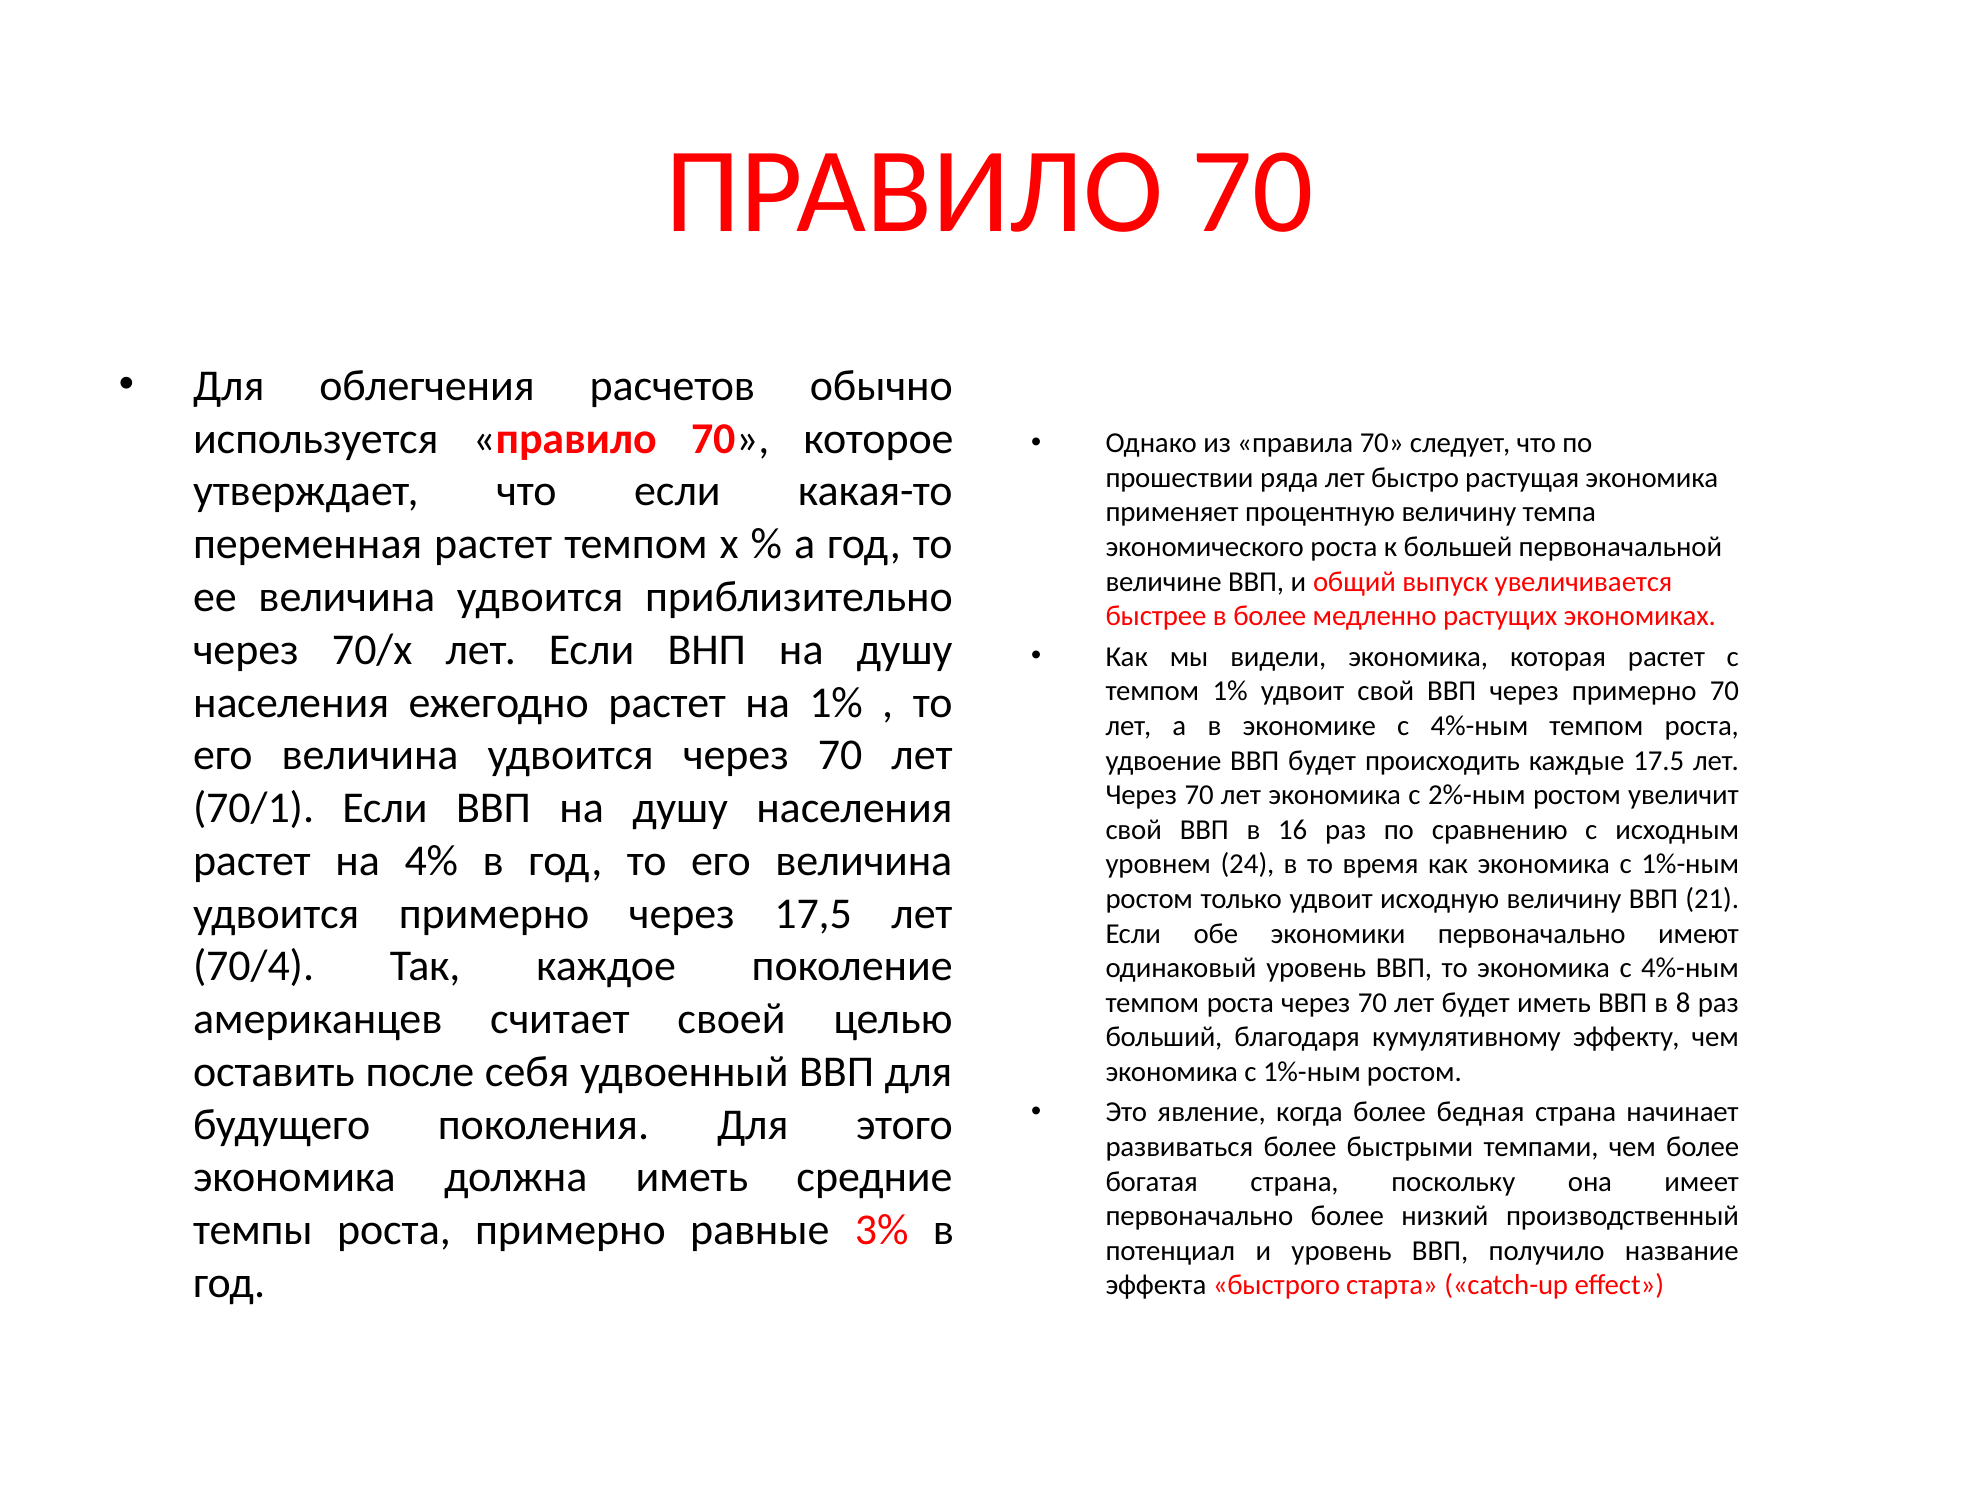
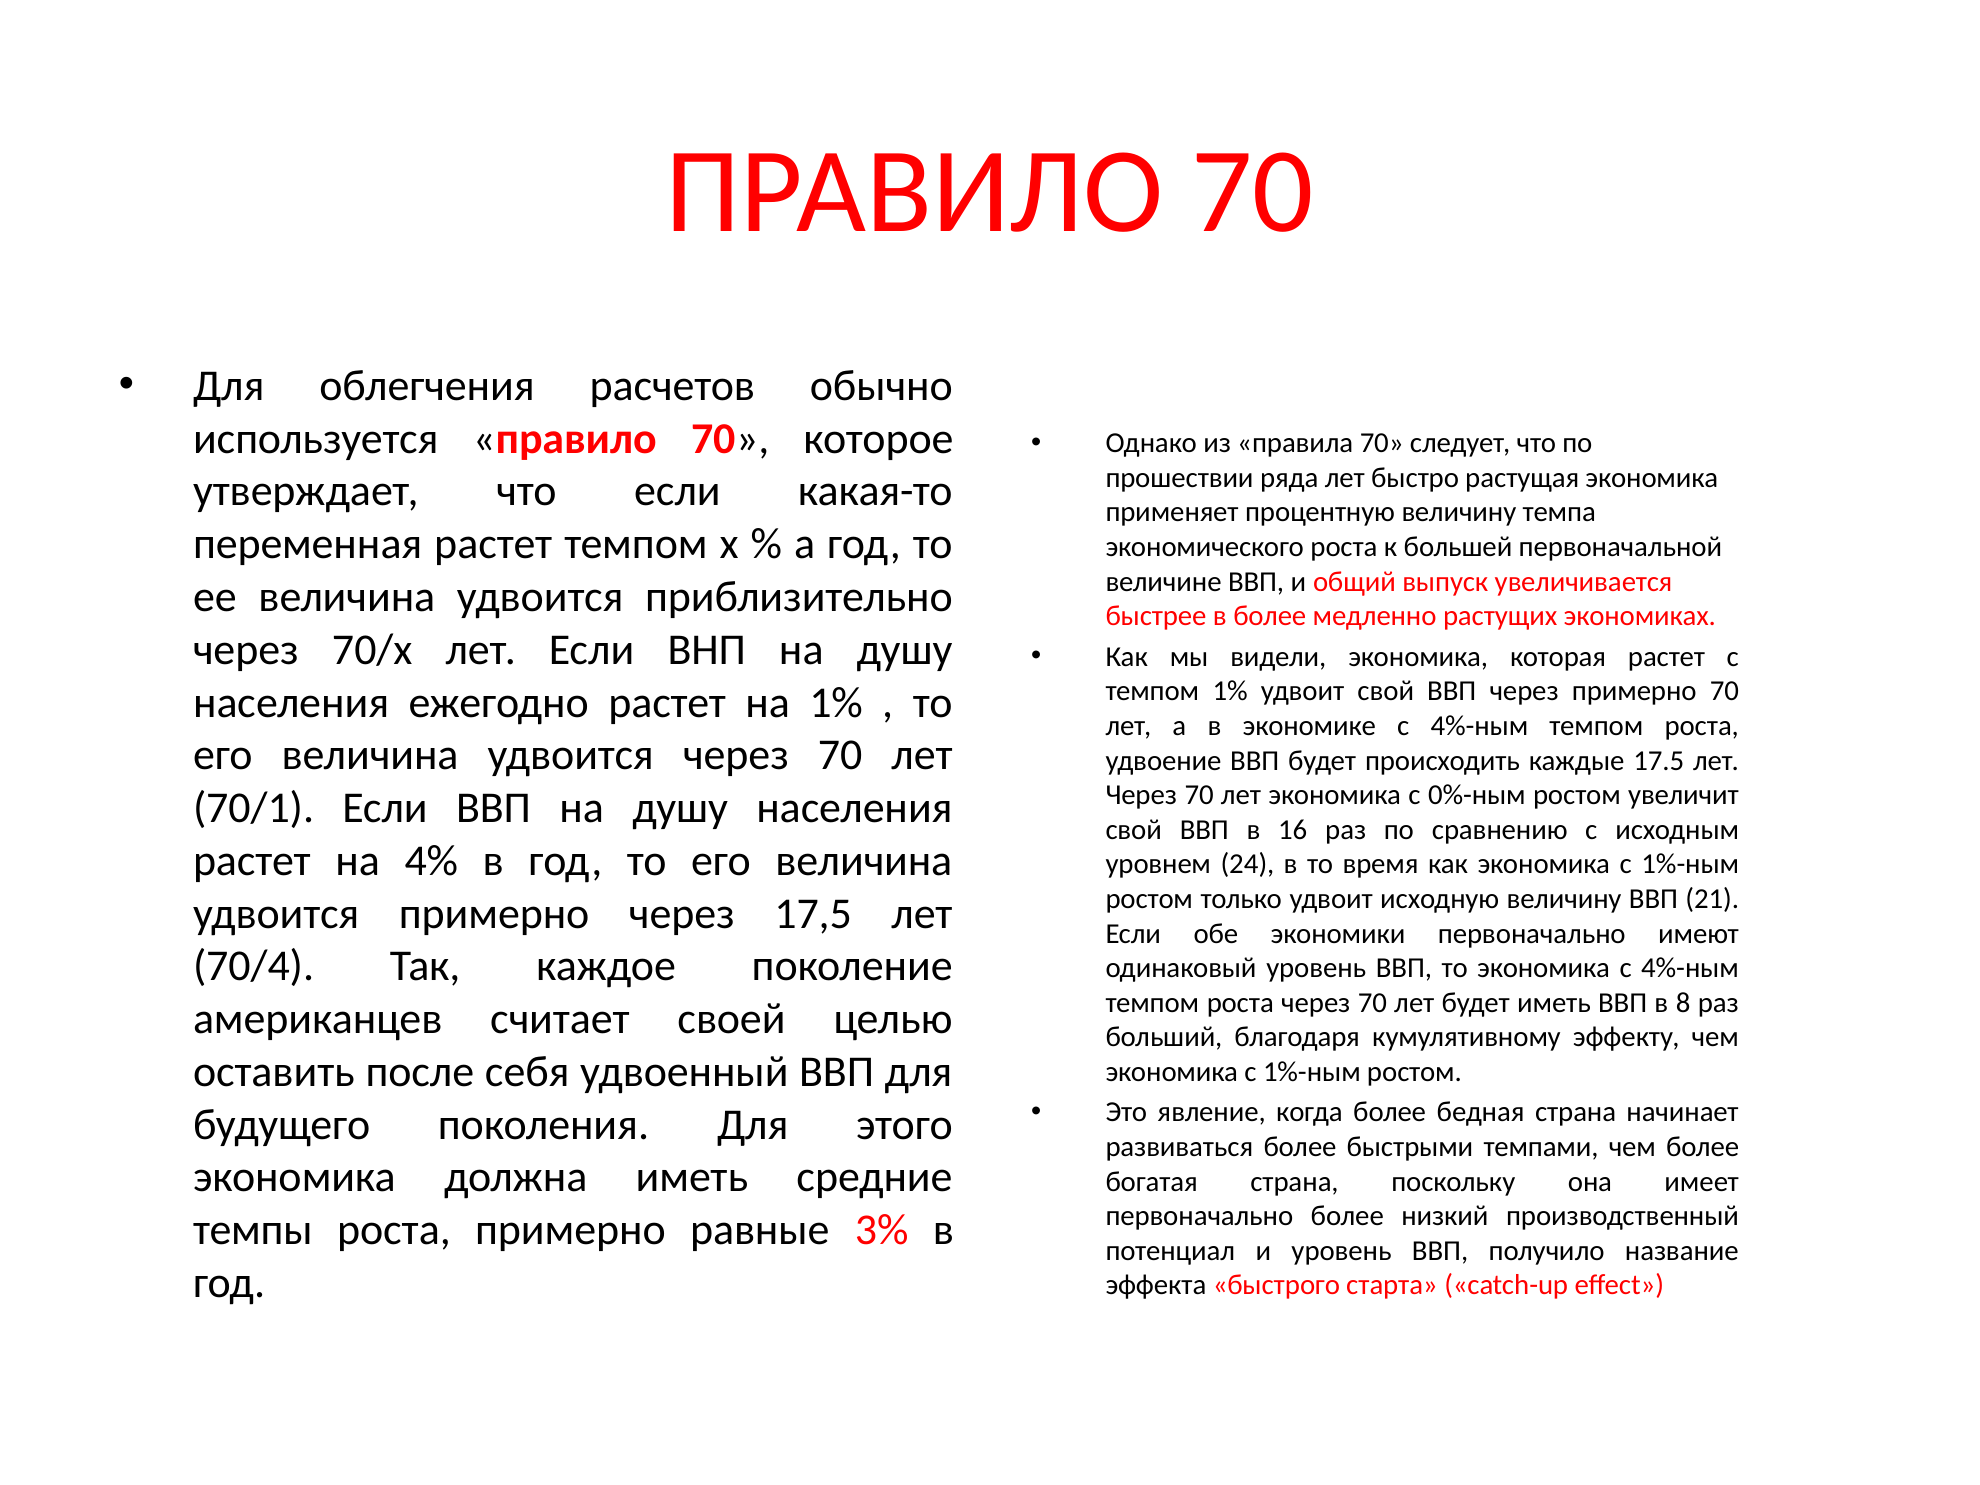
2%-ным: 2%-ным -> 0%-ным (1477, 795)
